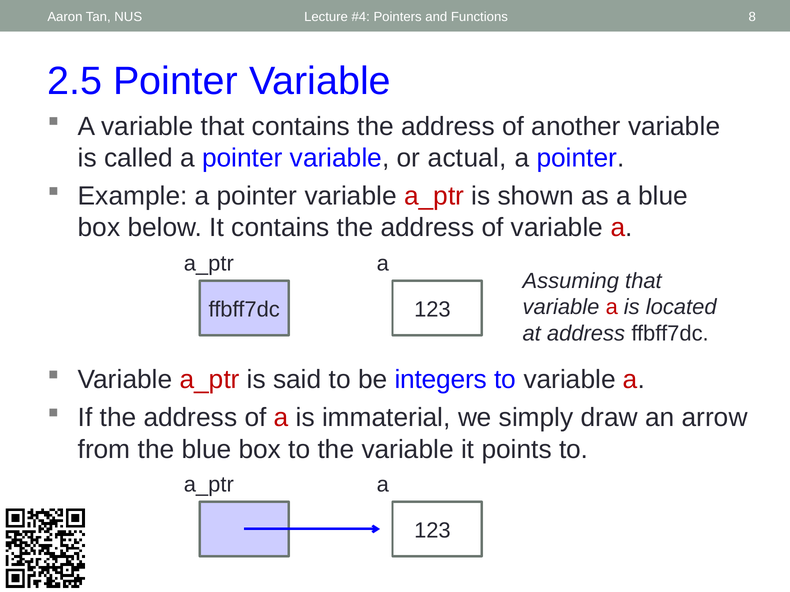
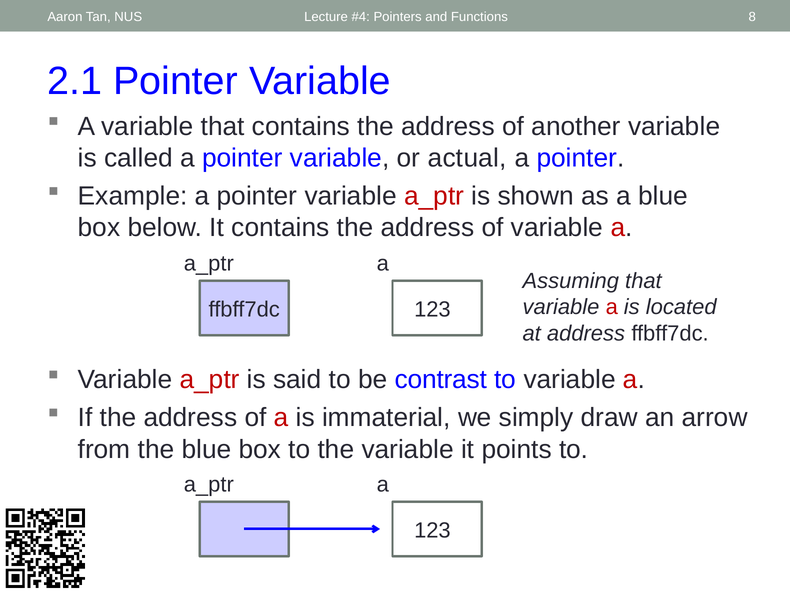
2.5: 2.5 -> 2.1 (75, 81)
integers: integers -> contrast (441, 380)
